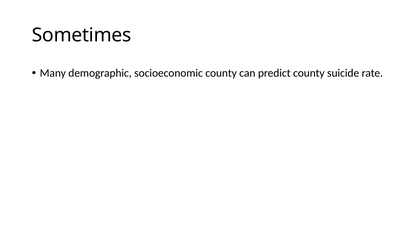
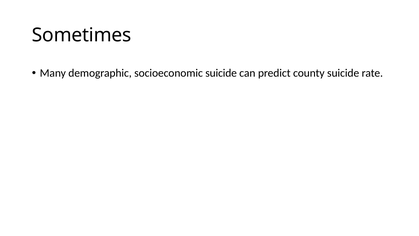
socioeconomic county: county -> suicide (221, 73)
